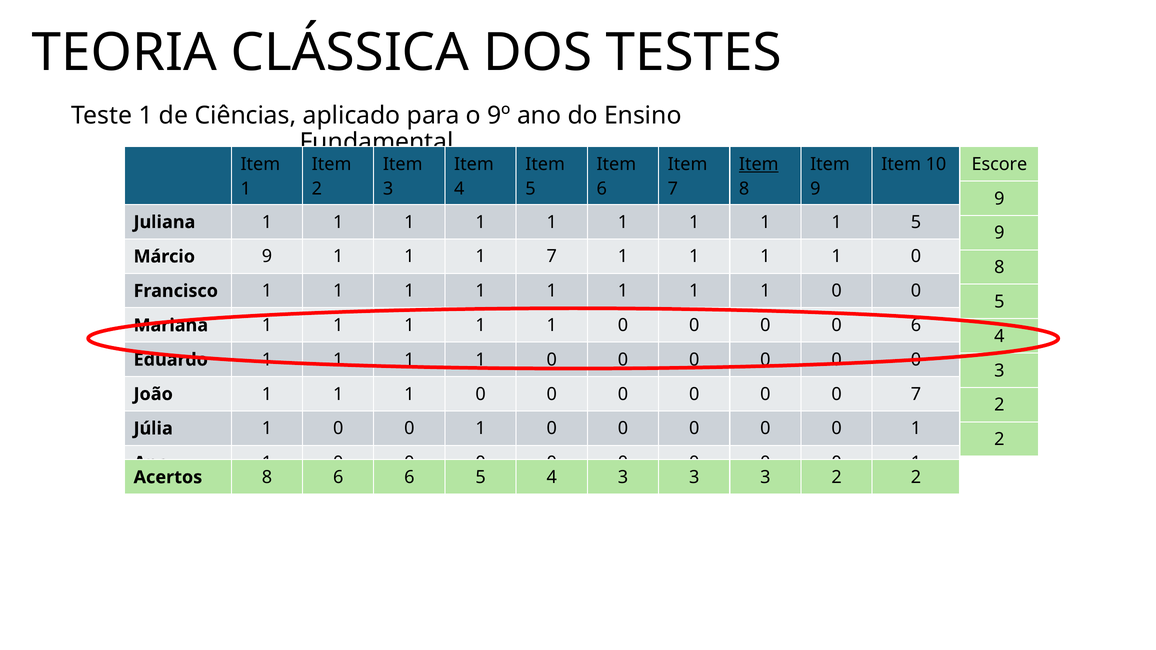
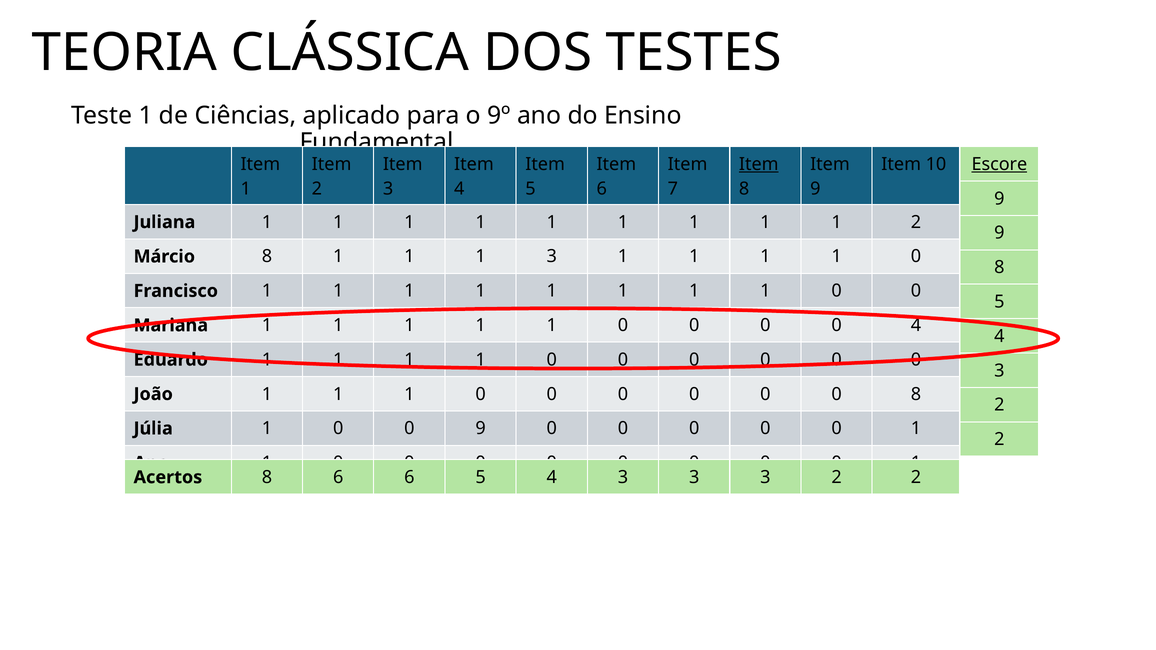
Escore underline: none -> present (999, 164)
1 5: 5 -> 2 (916, 222)
Márcio 9: 9 -> 8 (267, 257)
1 7: 7 -> 3 (552, 257)
0 6: 6 -> 4 (916, 325)
0 7: 7 -> 8 (916, 394)
1 0 0 1: 1 -> 9 (481, 429)
